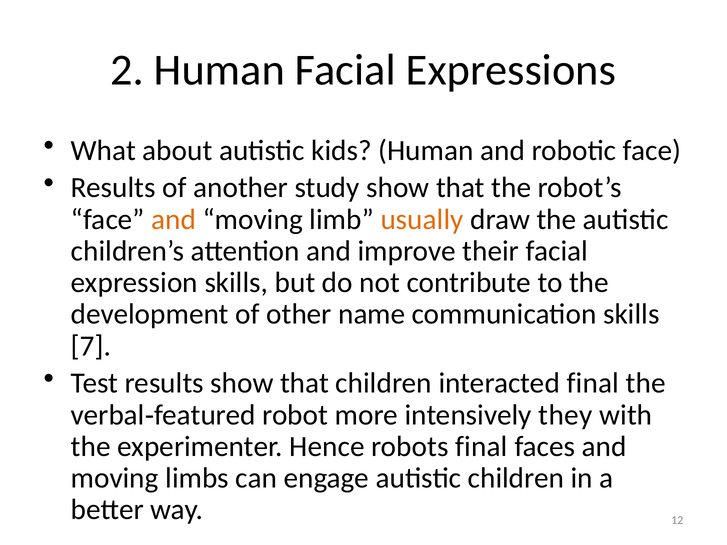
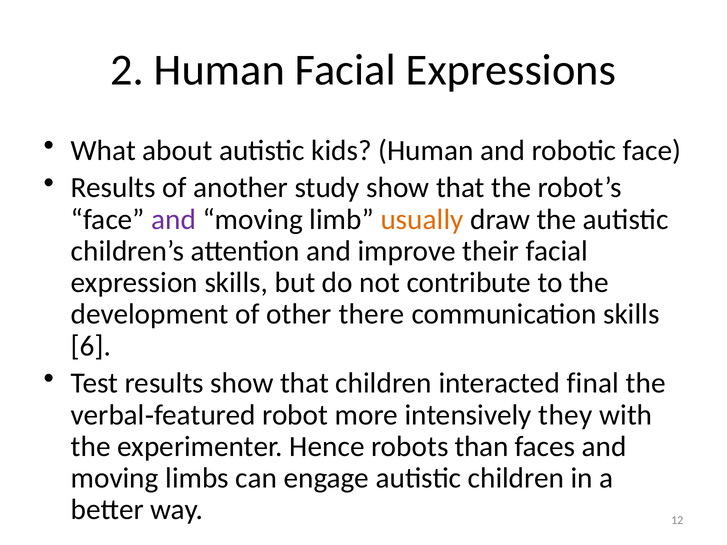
and colour: orange -> purple (174, 220)
name: name -> there (371, 314)
7: 7 -> 6 (91, 346)
robots final: final -> than (482, 447)
